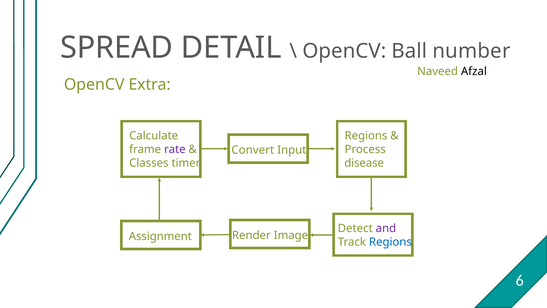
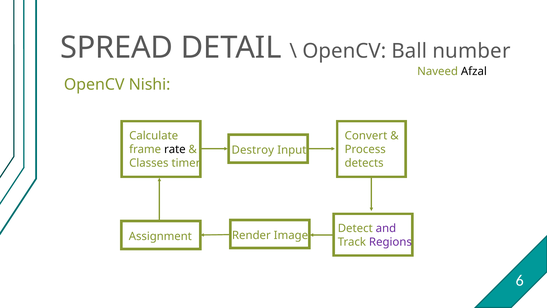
Extra: Extra -> Nishi (150, 85)
Regions: Regions -> Convert (366, 136)
rate colour: purple -> black (175, 149)
Convert: Convert -> Destroy (253, 150)
disease: disease -> detects (364, 163)
Regions colour: blue -> purple (390, 242)
